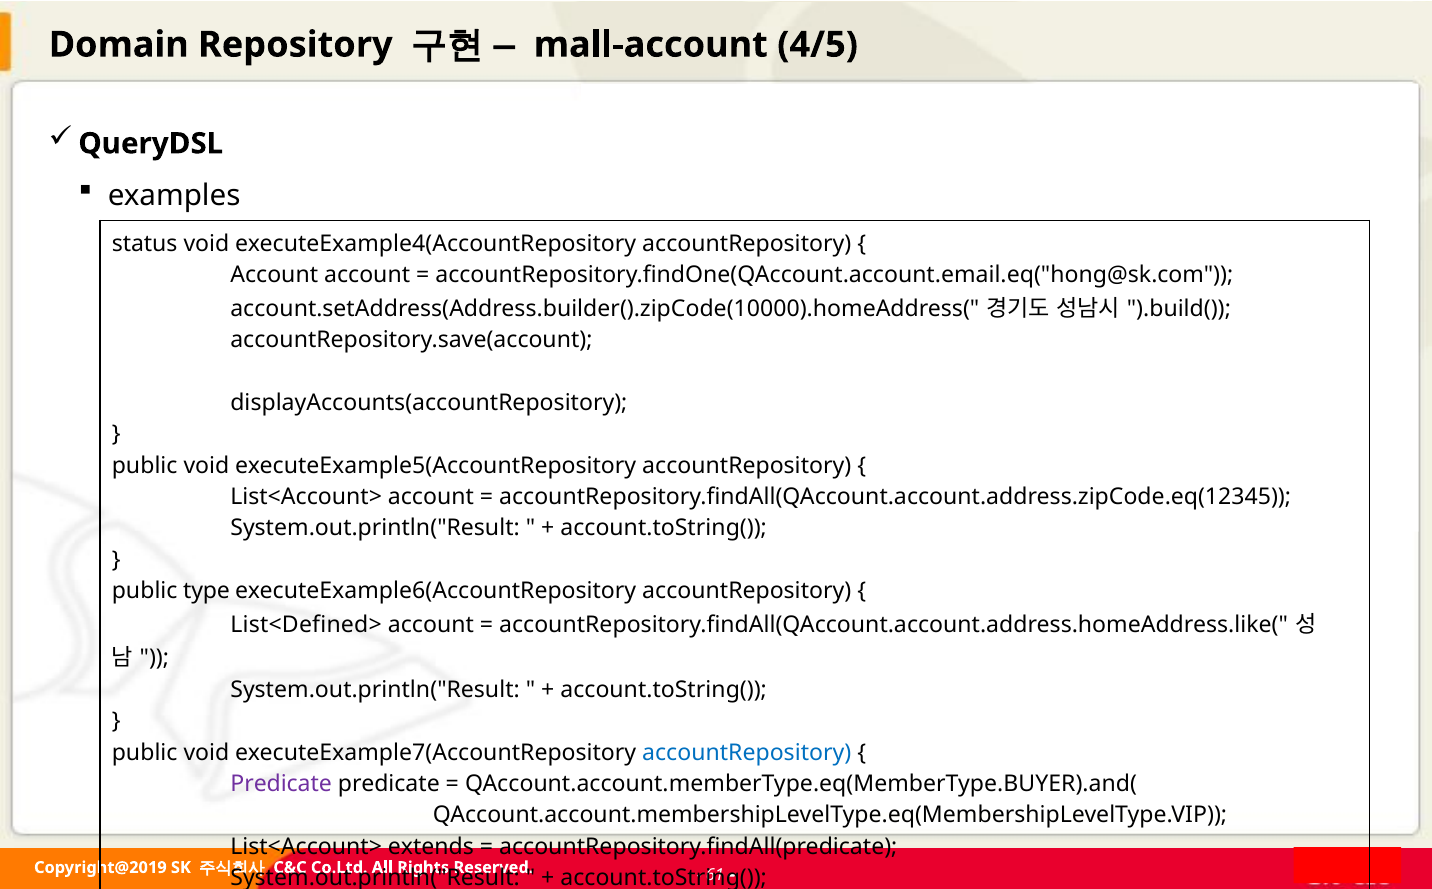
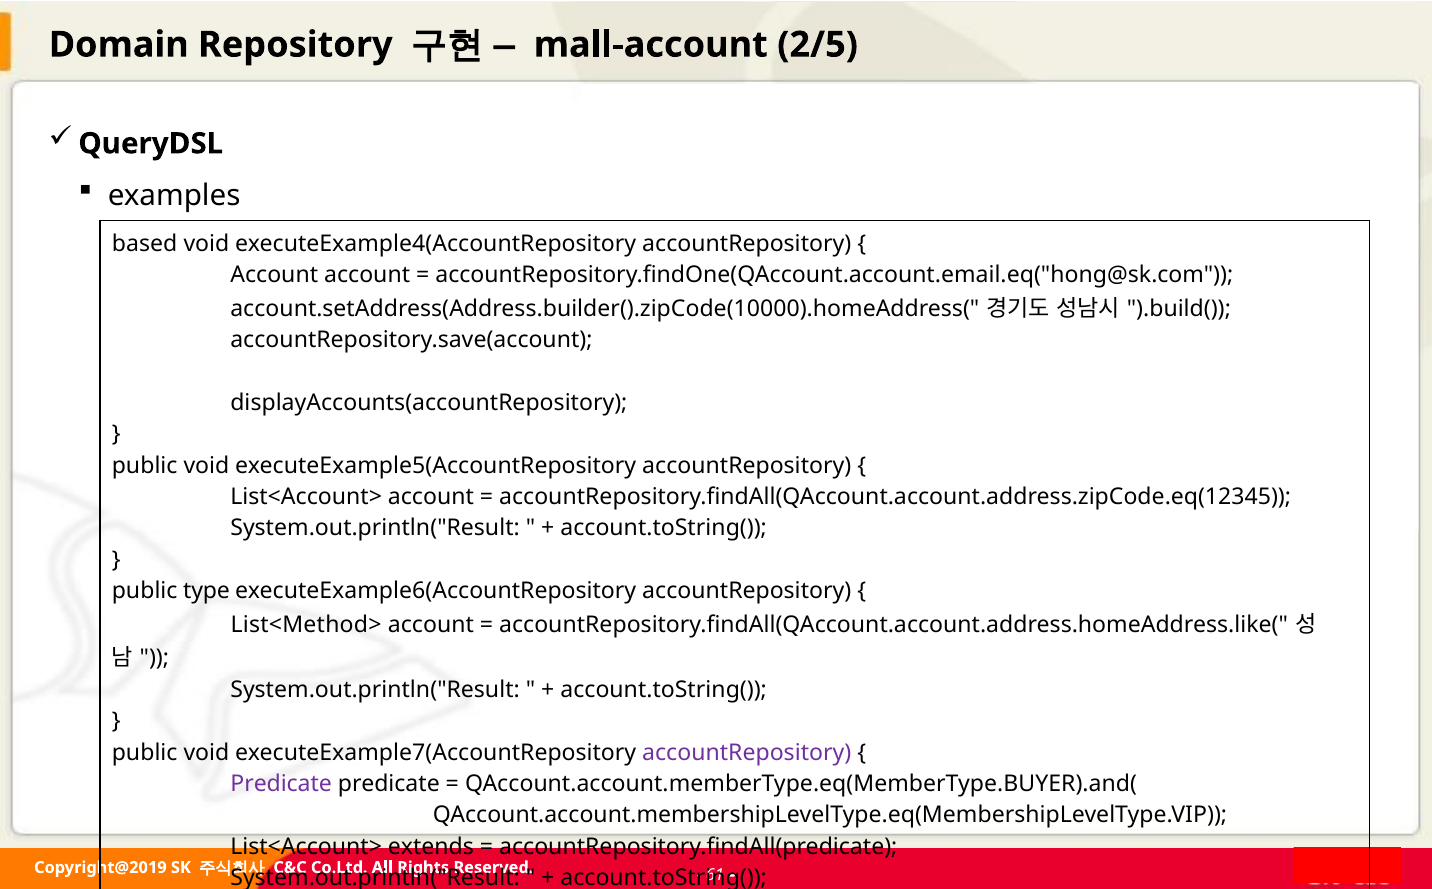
4/5: 4/5 -> 2/5 (818, 45)
status: status -> based (145, 243)
List<Defined>: List<Defined> -> List<Method> (306, 625)
accountRepository colour: blue -> purple (747, 752)
